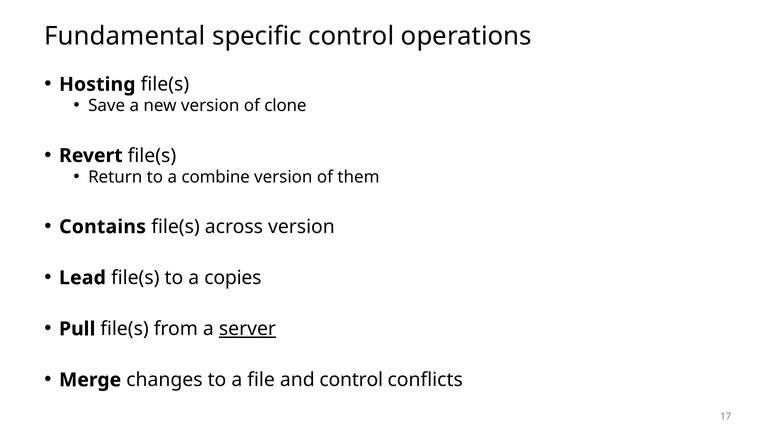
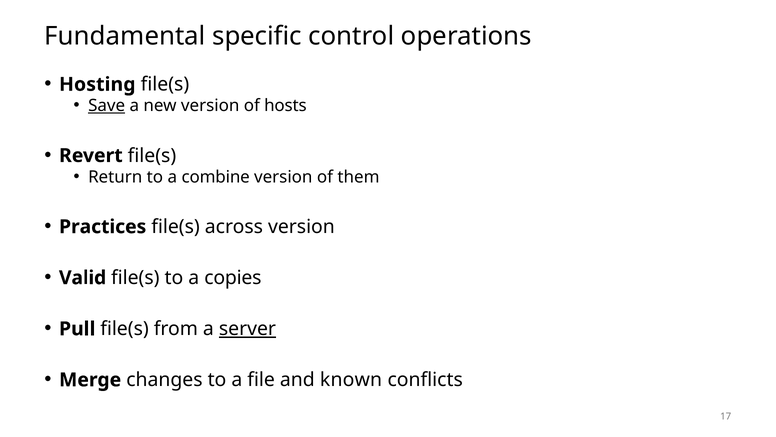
Save underline: none -> present (107, 106)
clone: clone -> hosts (285, 106)
Contains: Contains -> Practices (103, 227)
Lead: Lead -> Valid (83, 278)
and control: control -> known (351, 379)
